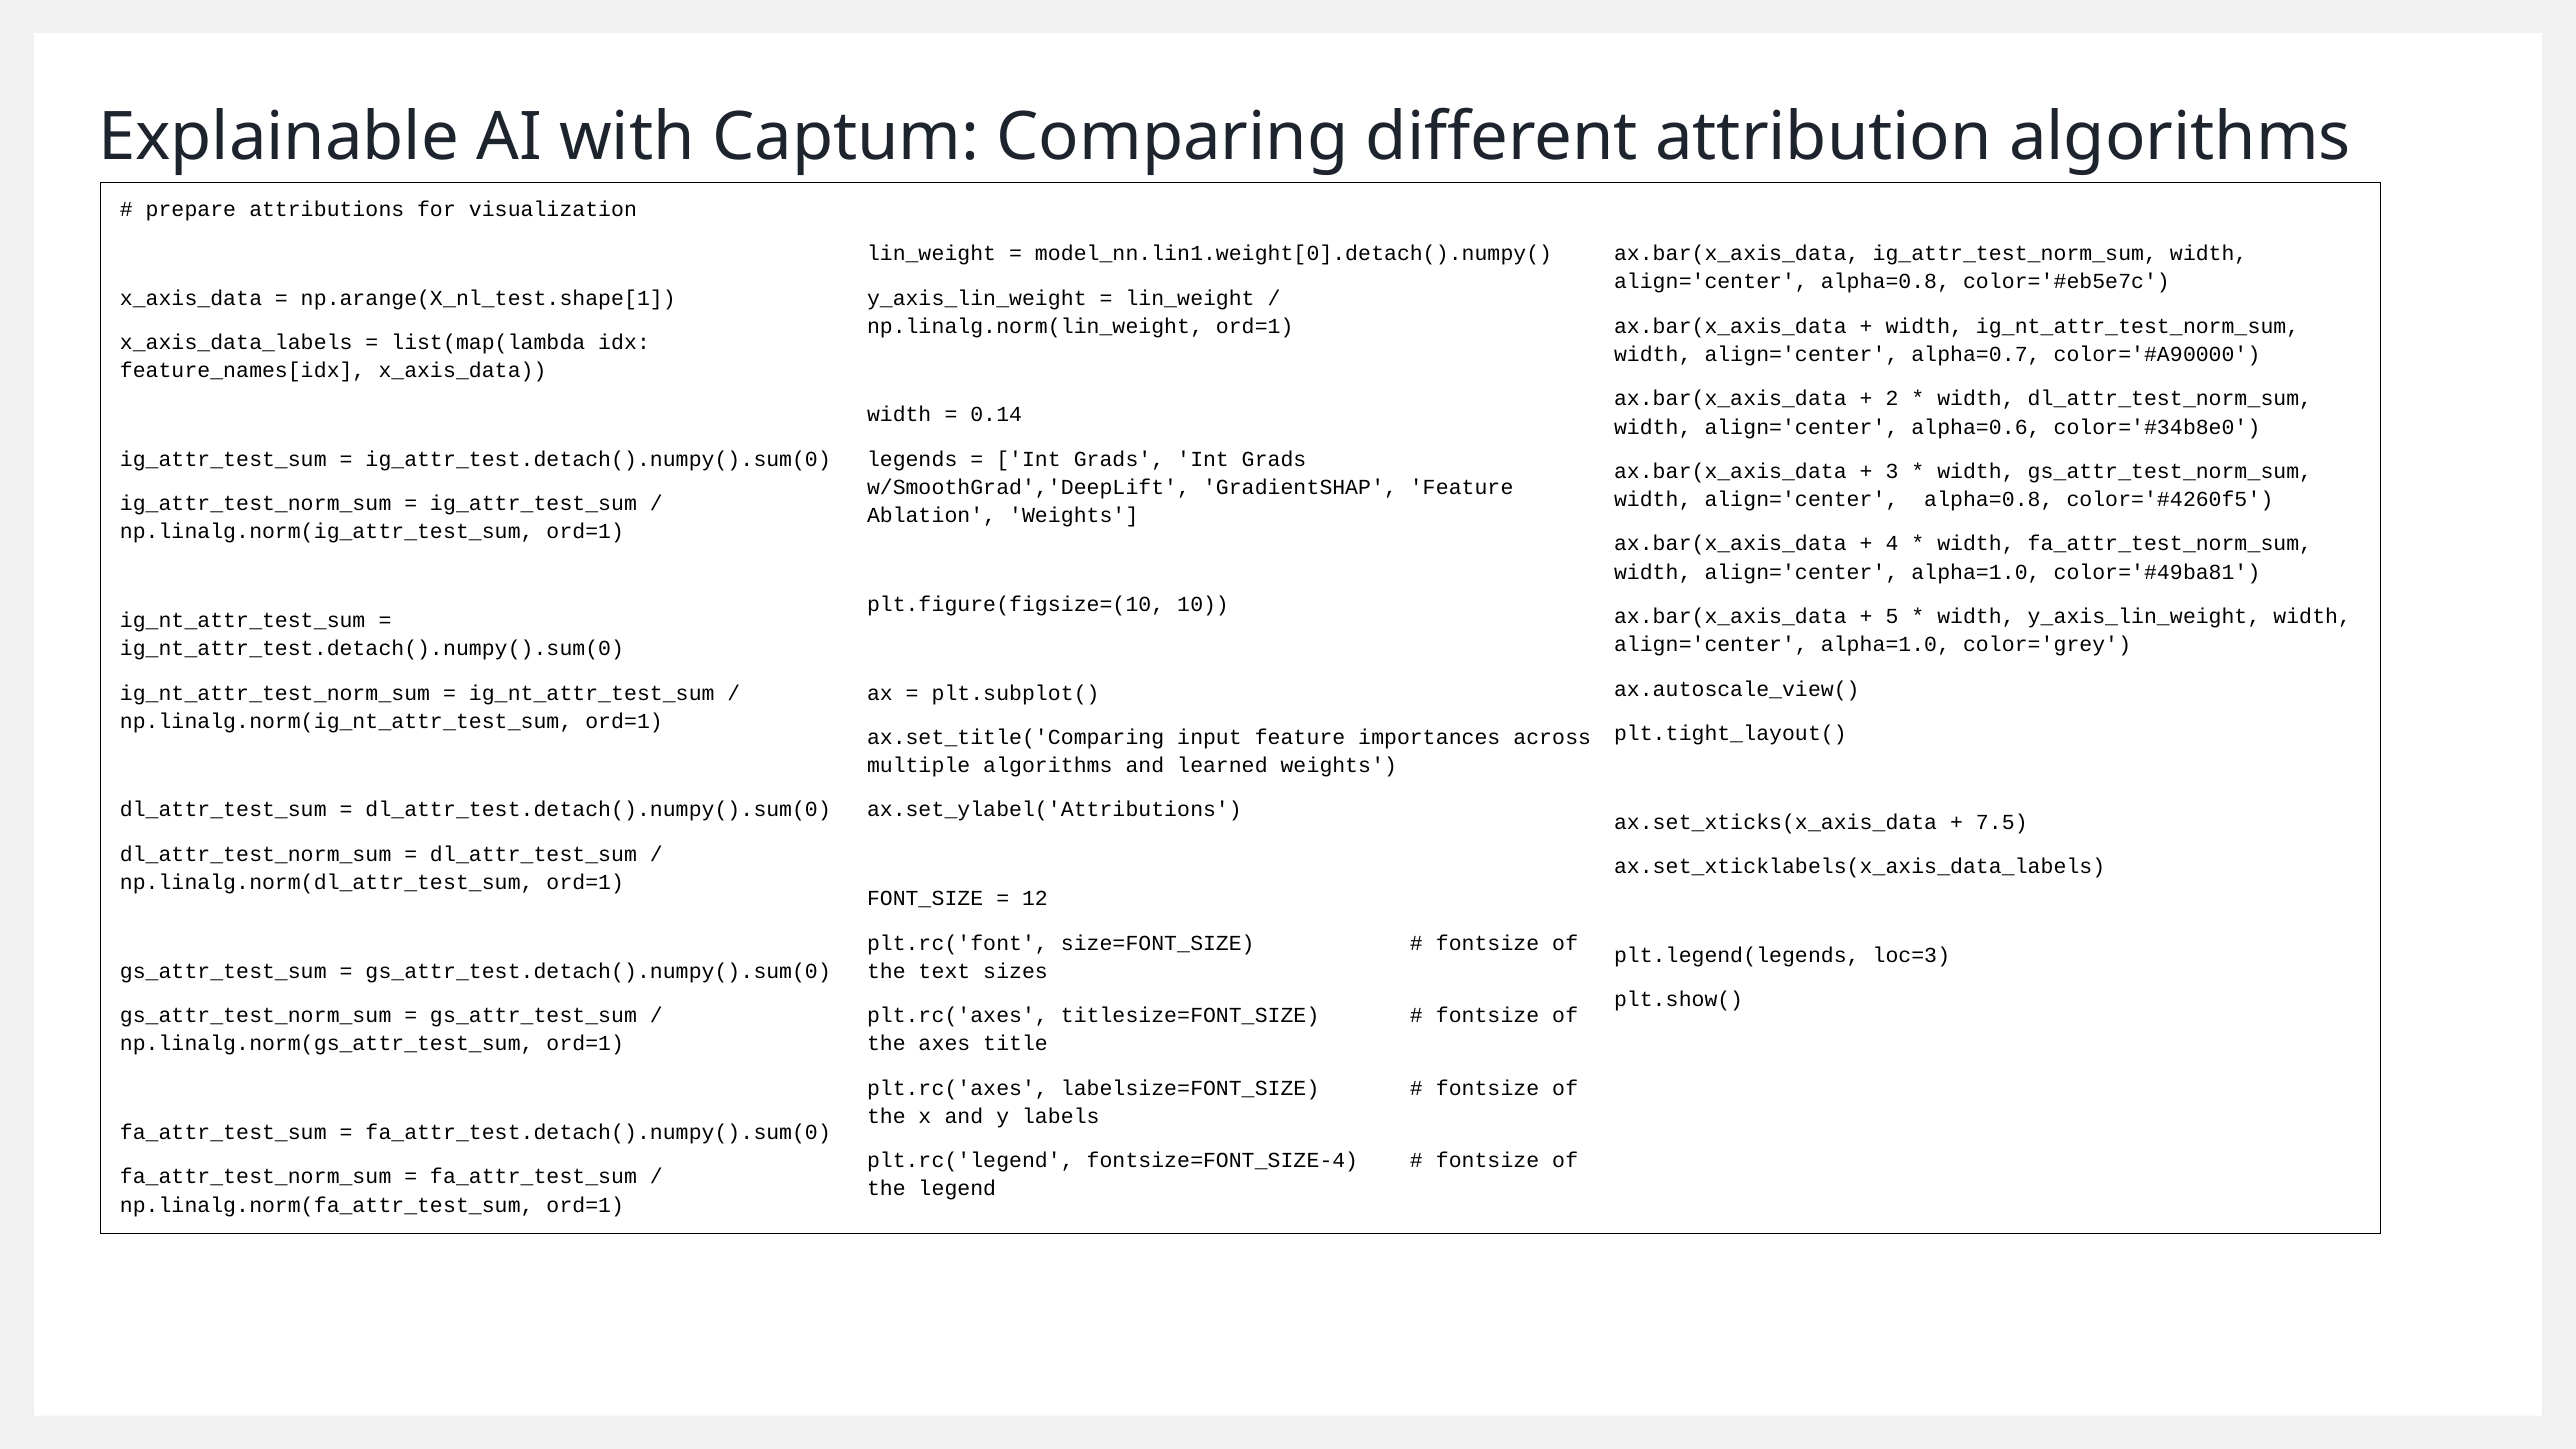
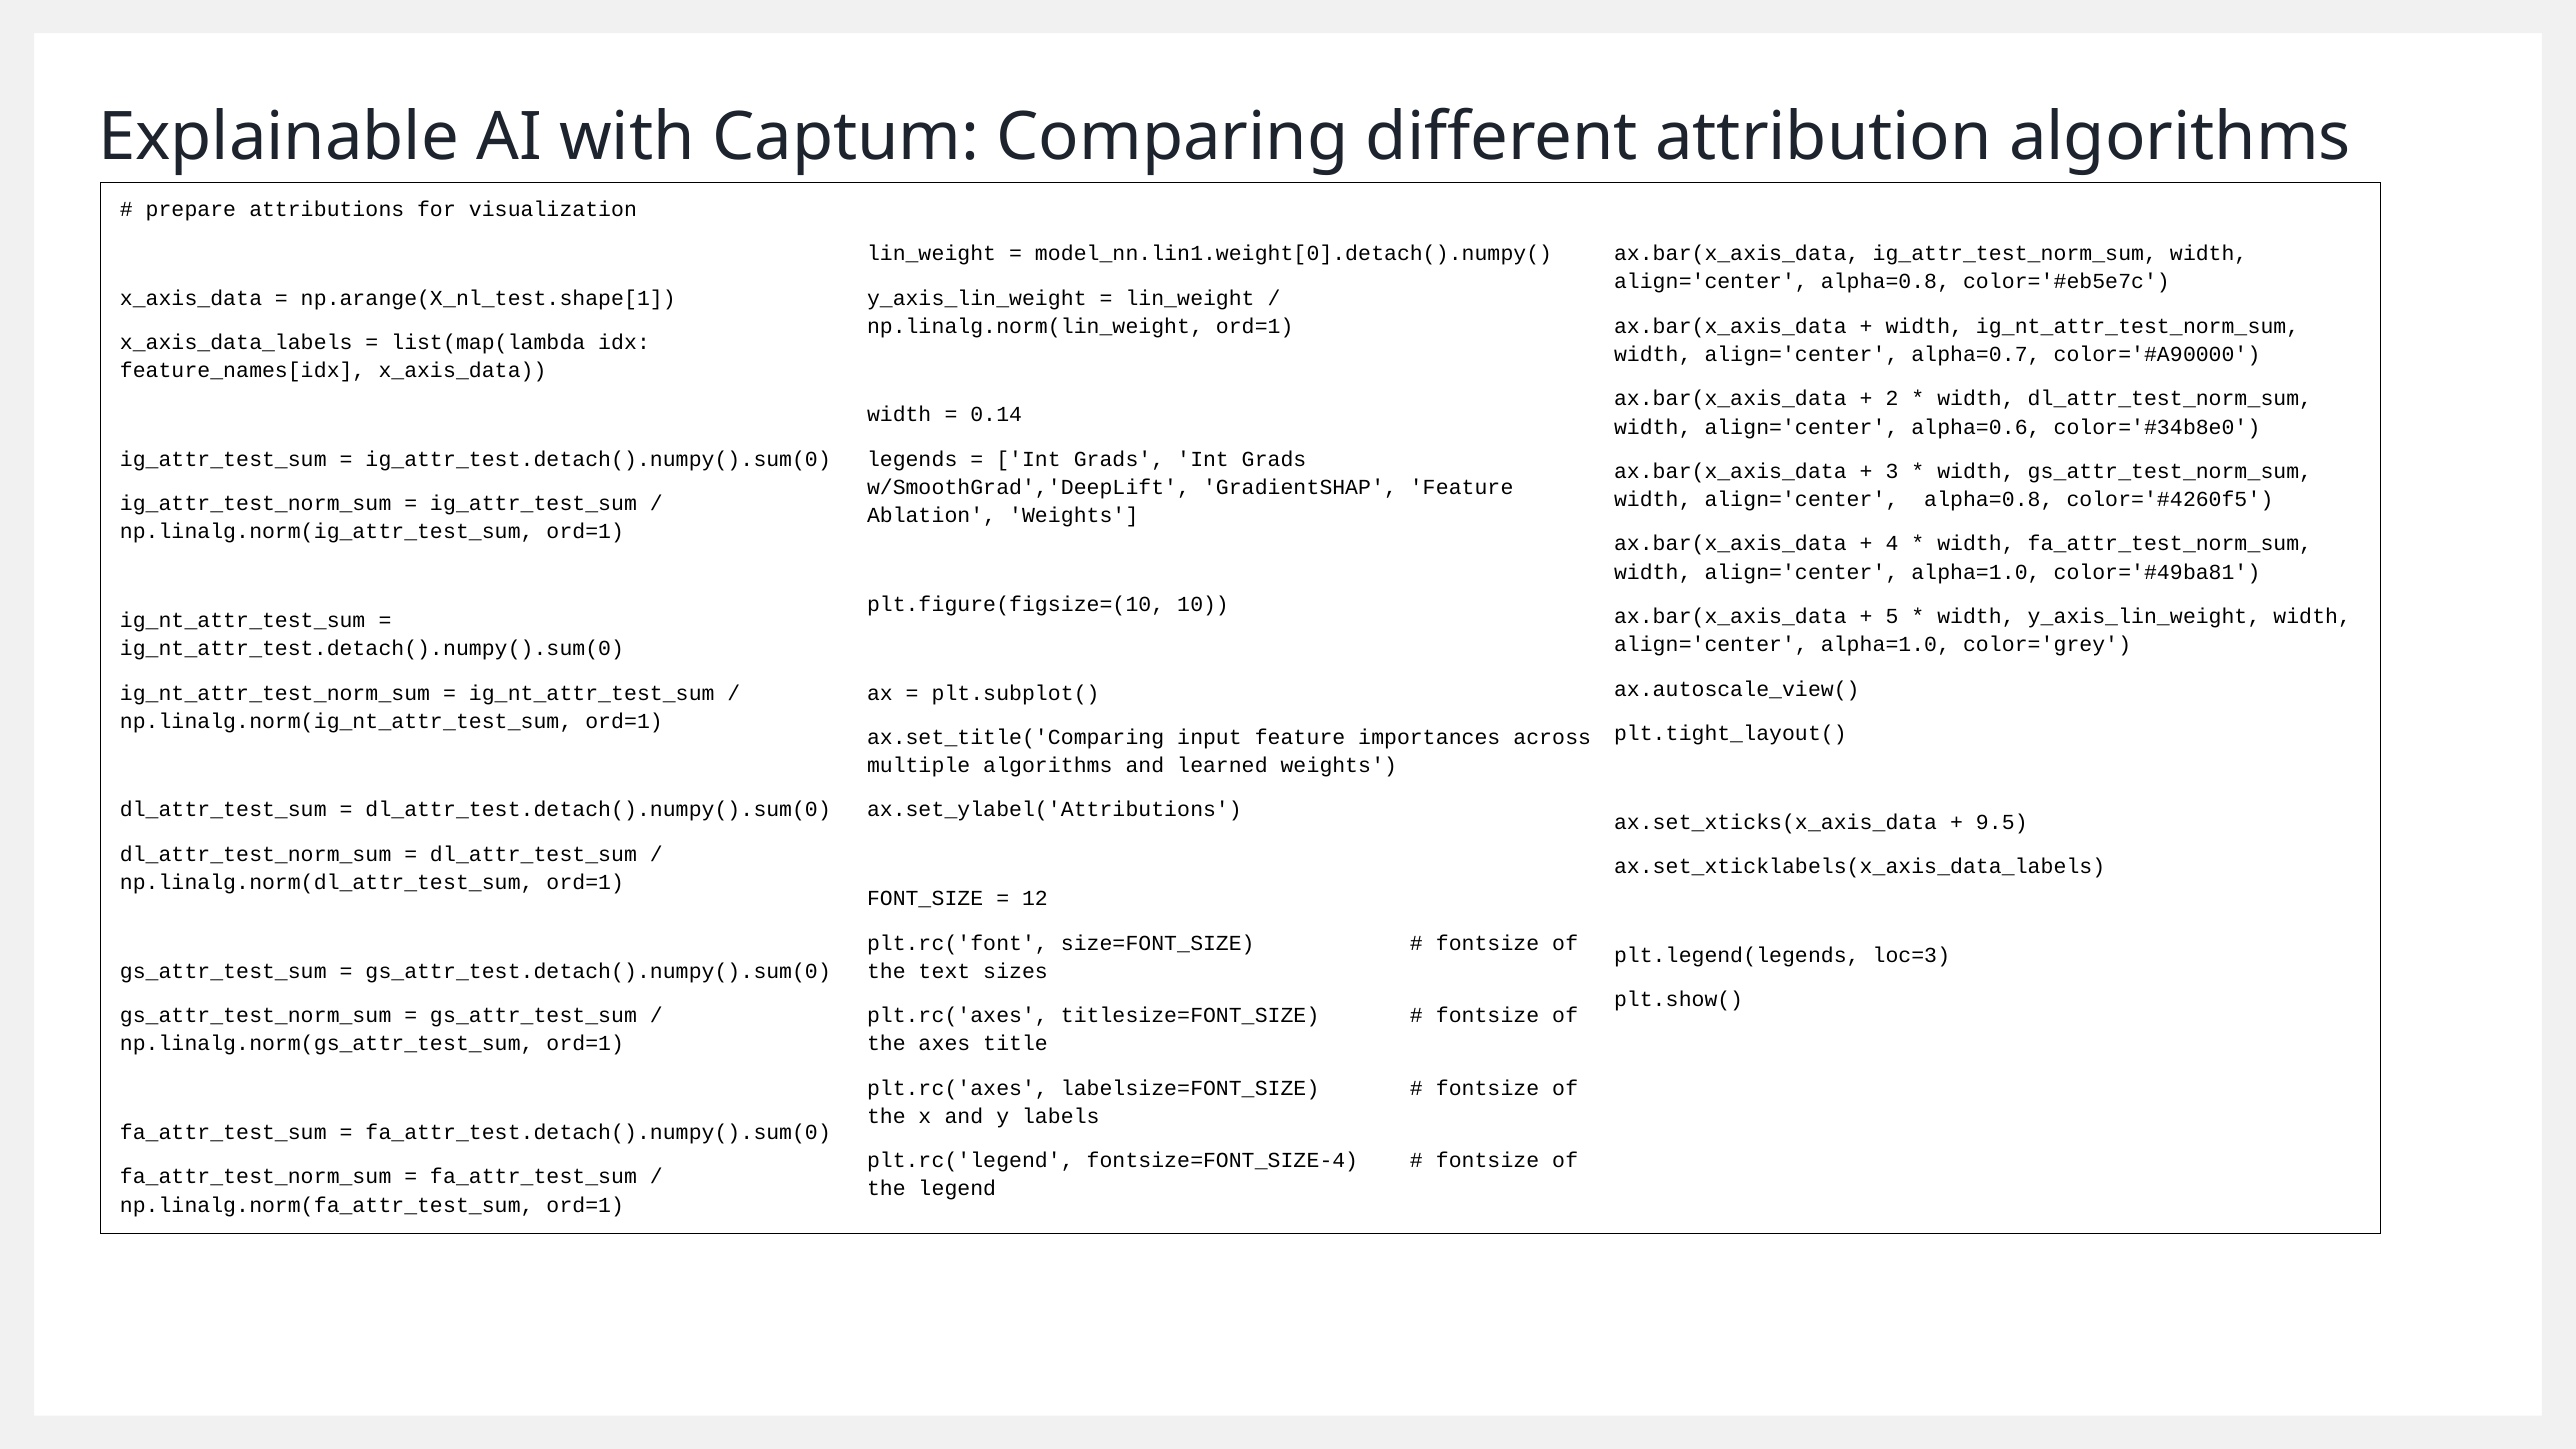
7.5: 7.5 -> 9.5 (2002, 822)
